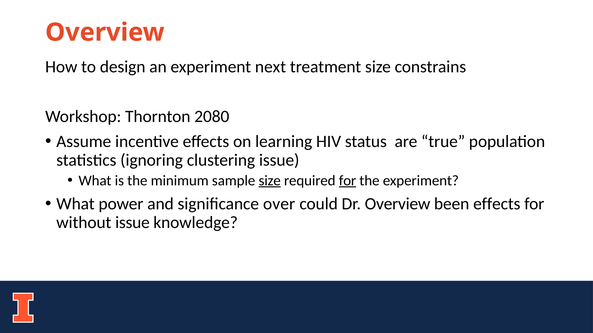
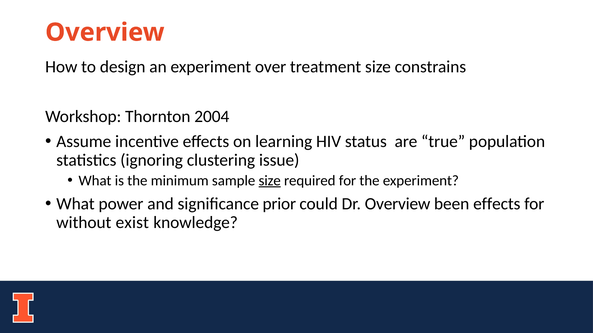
next: next -> over (271, 67)
2080: 2080 -> 2004 (212, 117)
for underline: present -> none (347, 181)
over: over -> prior (279, 204)
without issue: issue -> exist (132, 223)
